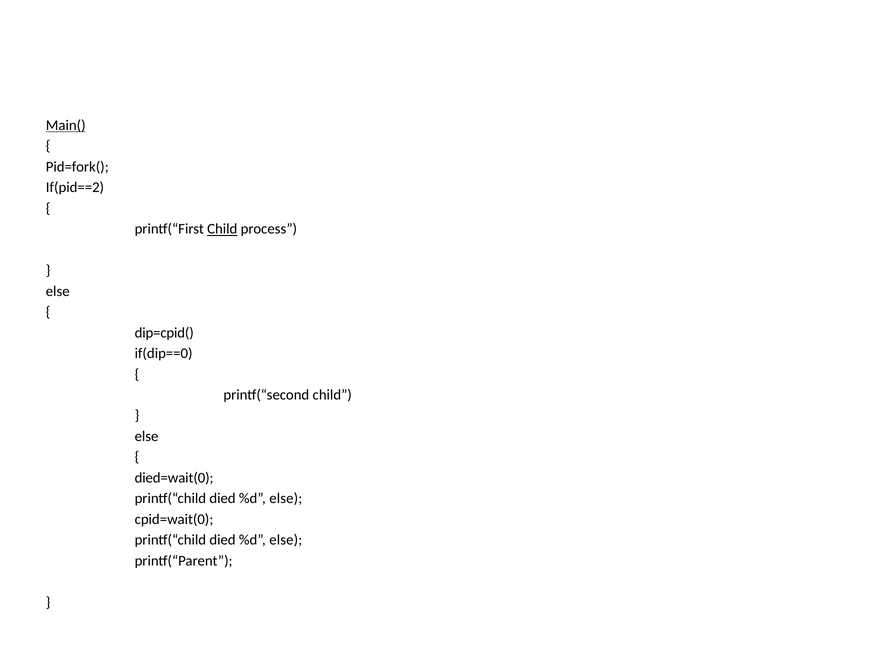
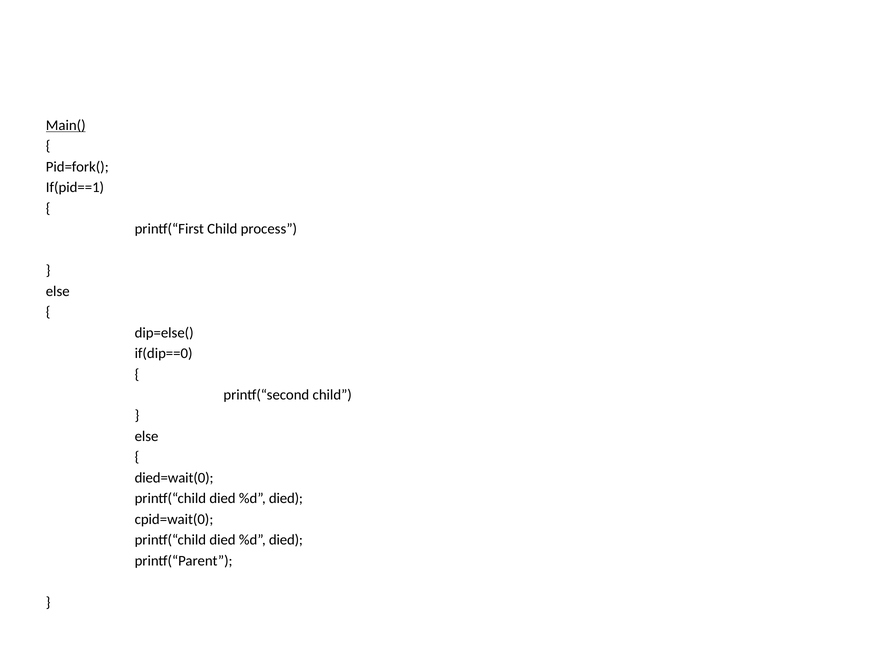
If(pid==2: If(pid==2 -> If(pid==1 (75, 188)
Child underline: present -> none (222, 229)
dip=cpid(: dip=cpid( -> dip=else( (164, 333)
else: else -> died (286, 499)
else: else -> died (286, 540)
